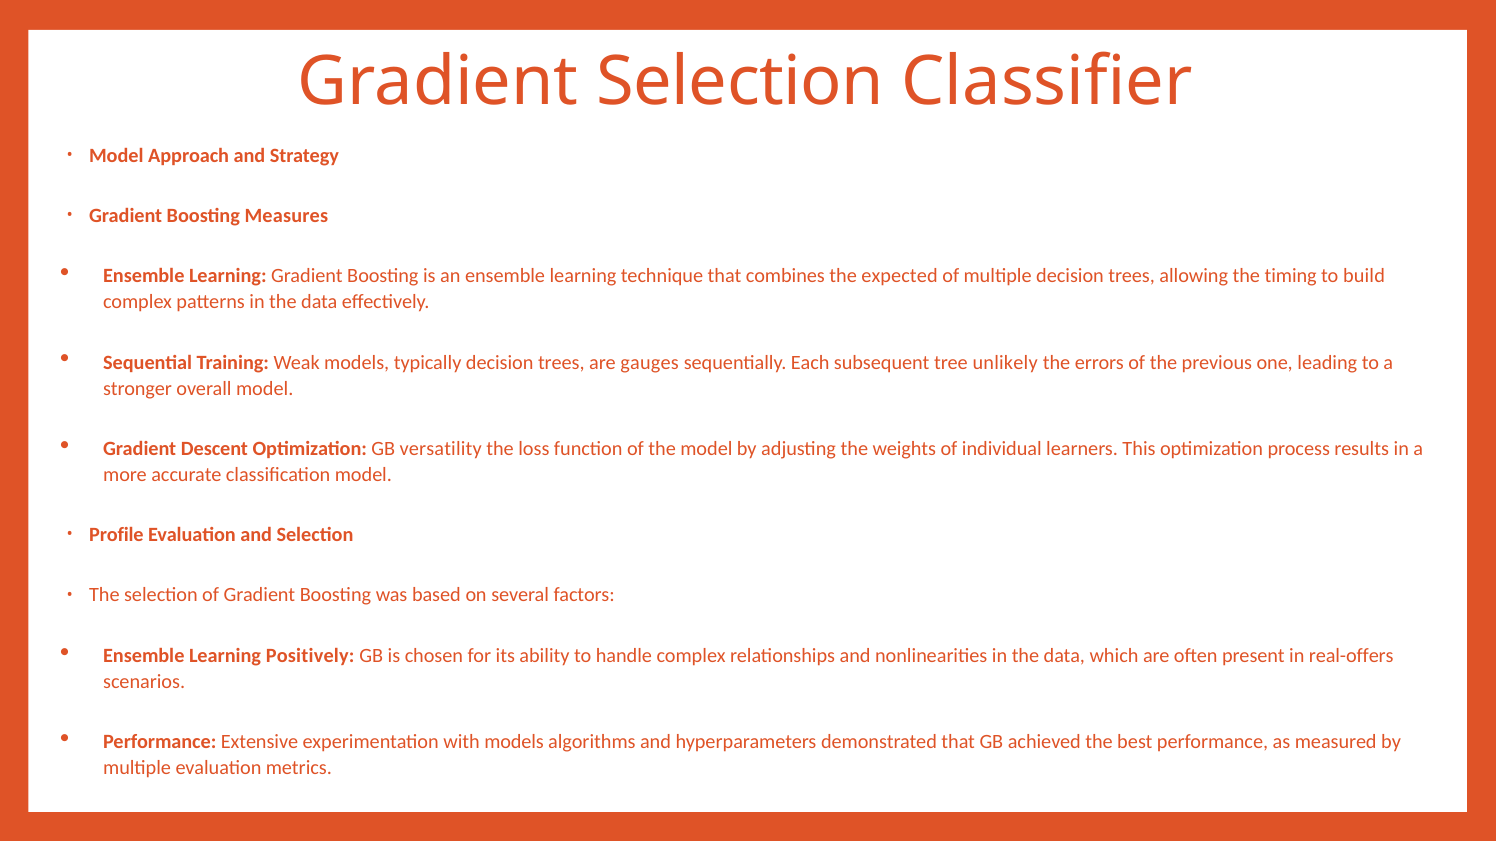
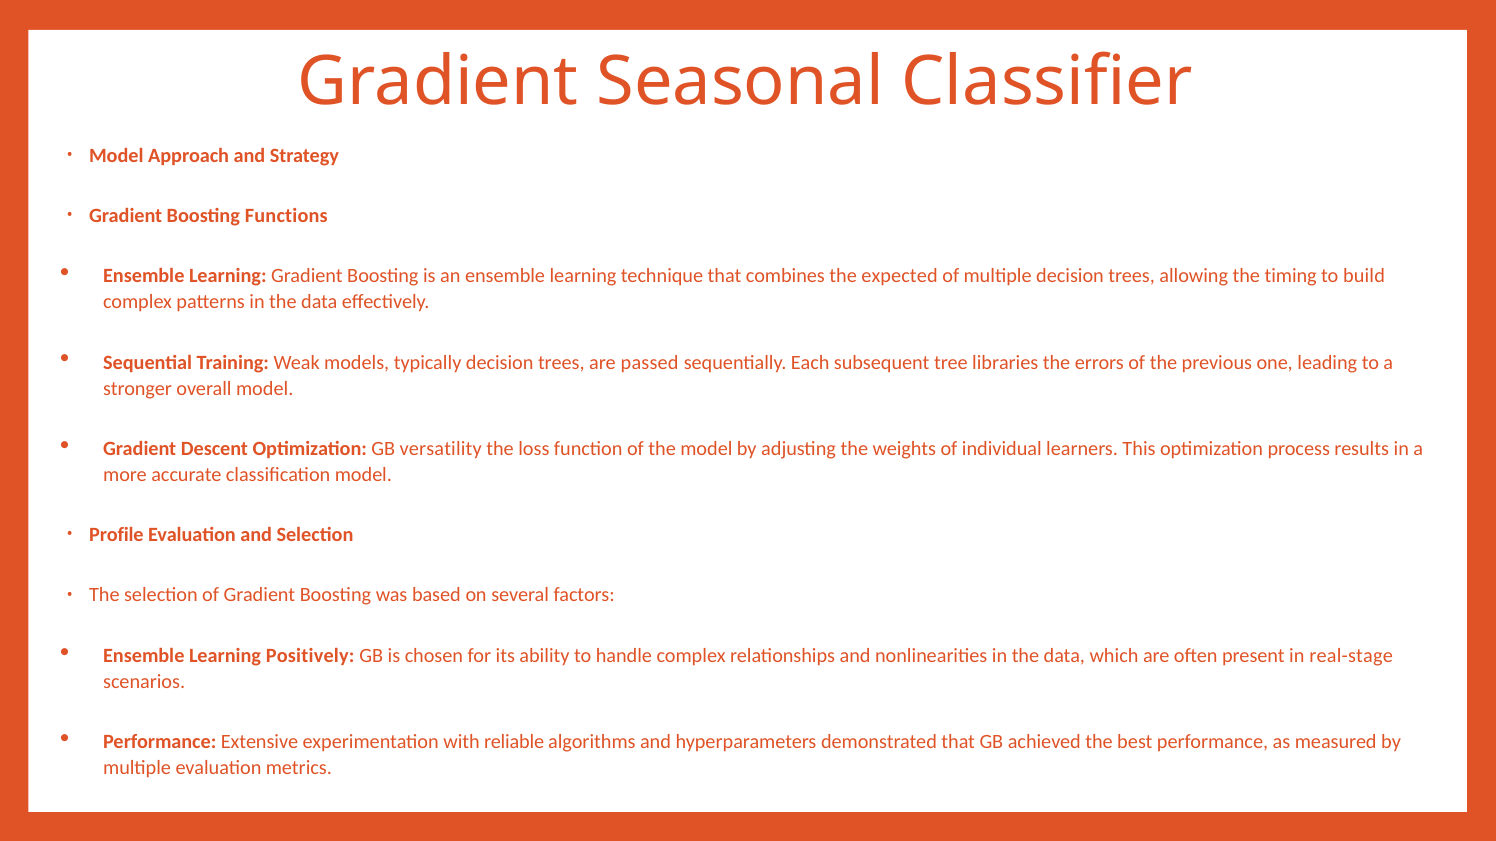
Gradient Selection: Selection -> Seasonal (740, 82)
Measures: Measures -> Functions (286, 216)
gauges: gauges -> passed (650, 363)
unlikely: unlikely -> libraries (1005, 363)
real-offers: real-offers -> real-stage (1351, 656)
with models: models -> reliable (514, 742)
